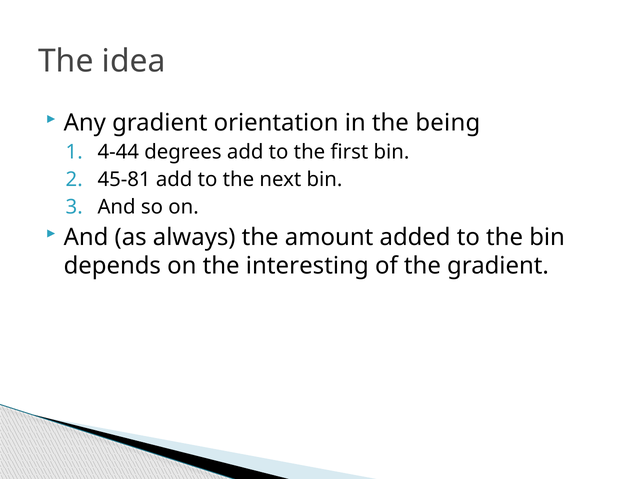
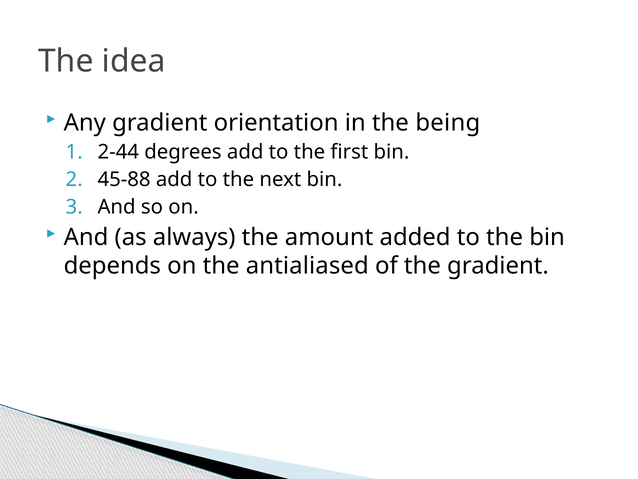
4-44: 4-44 -> 2-44 (118, 152)
45-81: 45-81 -> 45-88 (124, 179)
interesting: interesting -> antialiased (307, 266)
